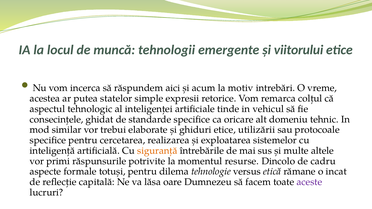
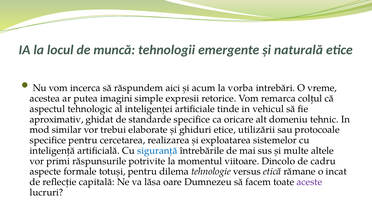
viitorului: viitorului -> naturală (298, 50)
motiv: motiv -> vorba (241, 88)
statelor: statelor -> imagini (116, 99)
consecințele: consecințele -> aproximativ (57, 119)
siguranță colour: orange -> blue (157, 151)
resurse: resurse -> viitoare (242, 161)
